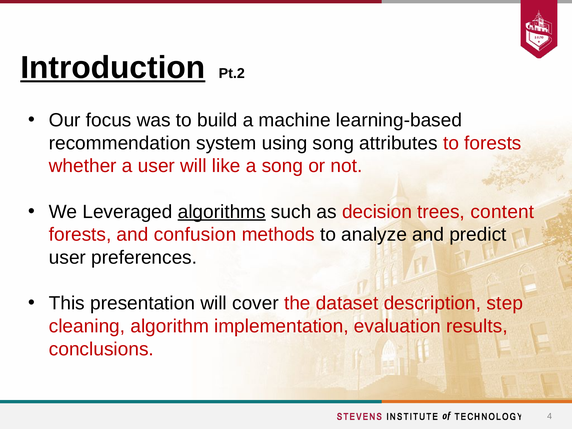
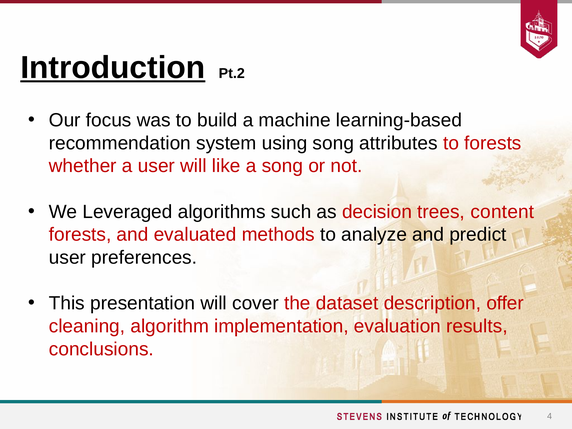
algorithms underline: present -> none (222, 212)
confusion: confusion -> evaluated (195, 235)
step: step -> offer (505, 303)
